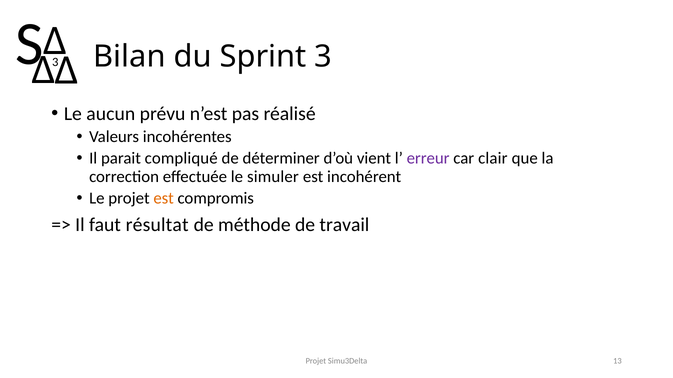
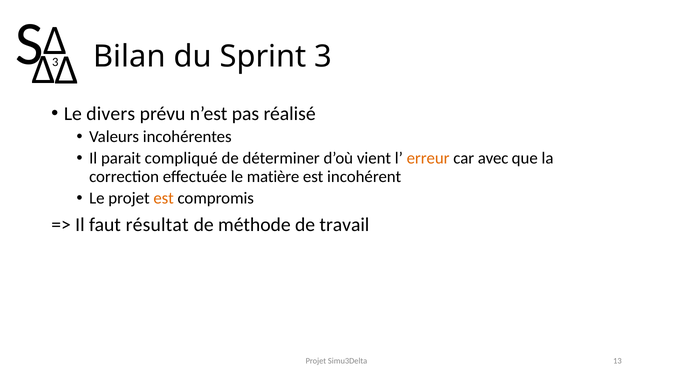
aucun: aucun -> divers (111, 114)
erreur colour: purple -> orange (428, 159)
clair: clair -> avec (493, 159)
simuler: simuler -> matière (273, 177)
